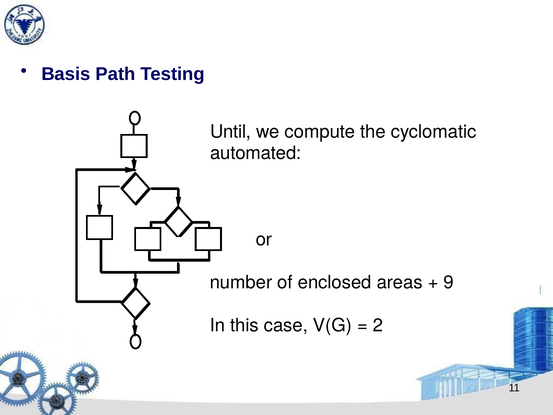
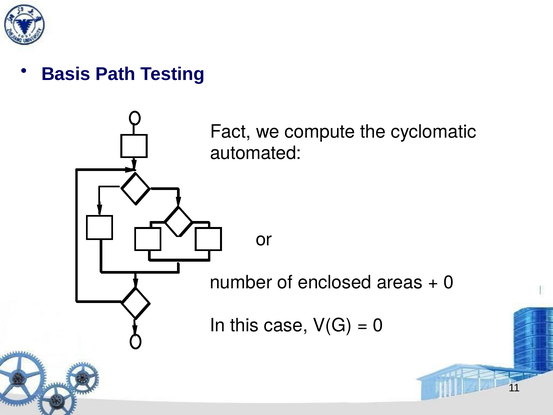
Until: Until -> Fact (230, 132)
9: 9 -> 0 (449, 282)
2: 2 -> 0 (378, 325)
